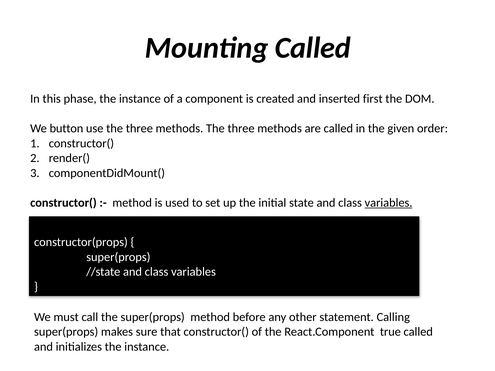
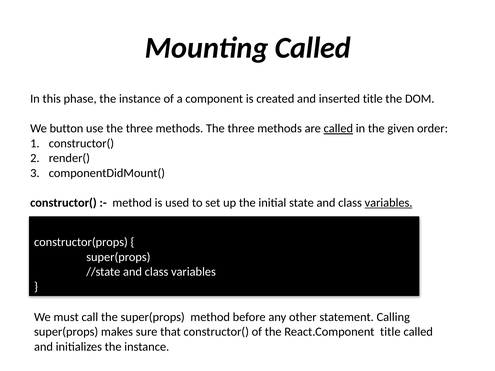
inserted first: first -> title (373, 99)
called underline: none -> present (338, 129)
React.Component true: true -> title (390, 332)
